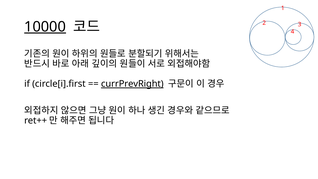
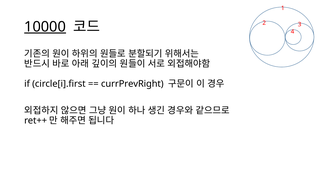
currPrevRight underline: present -> none (132, 84)
